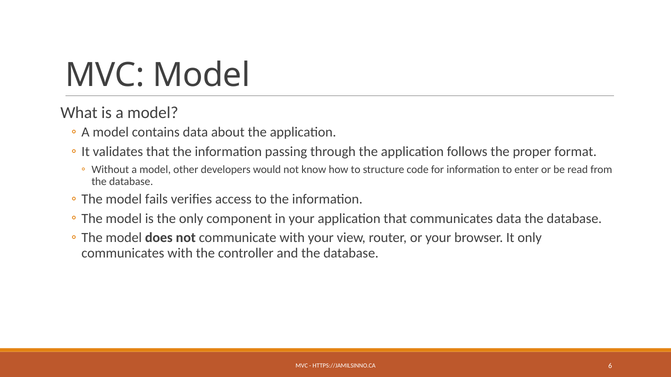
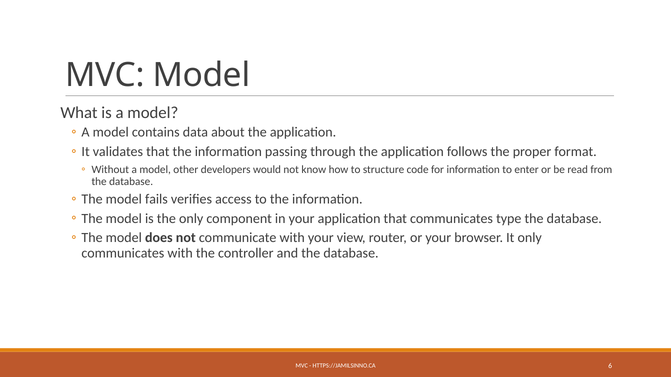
communicates data: data -> type (509, 219)
